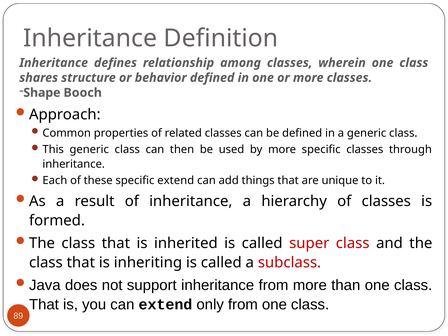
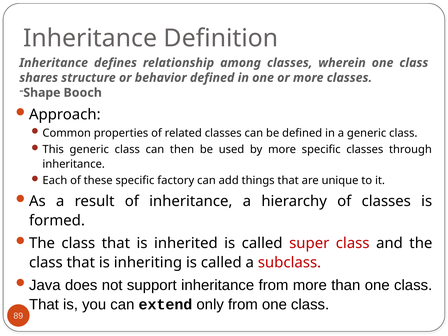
specific extend: extend -> factory (176, 181)
